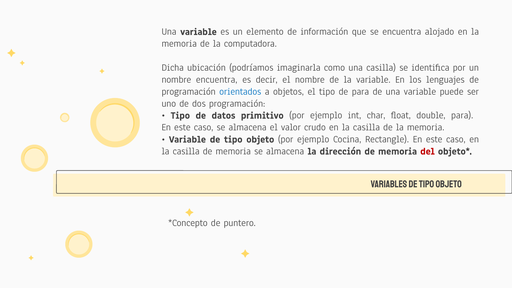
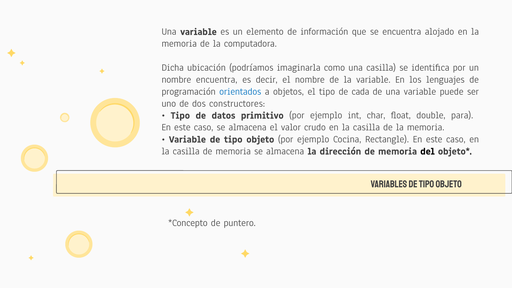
de para: para -> cada (360, 91)
dos programación: programación -> constructores (237, 103)
del colour: red -> black (427, 151)
